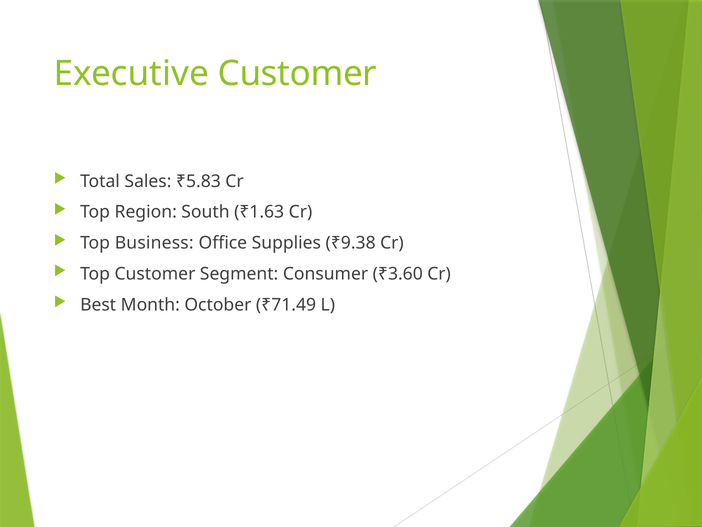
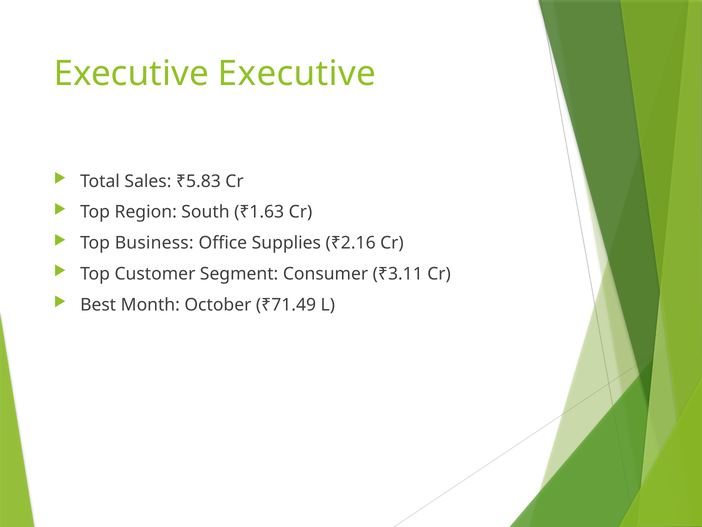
Executive Customer: Customer -> Executive (297, 74)
₹9.38: ₹9.38 -> ₹2.16 (351, 243)
₹3.60: ₹3.60 -> ₹3.11 (398, 274)
